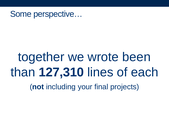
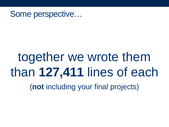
been: been -> them (136, 57)
127,310: 127,310 -> 127,411 (61, 72)
